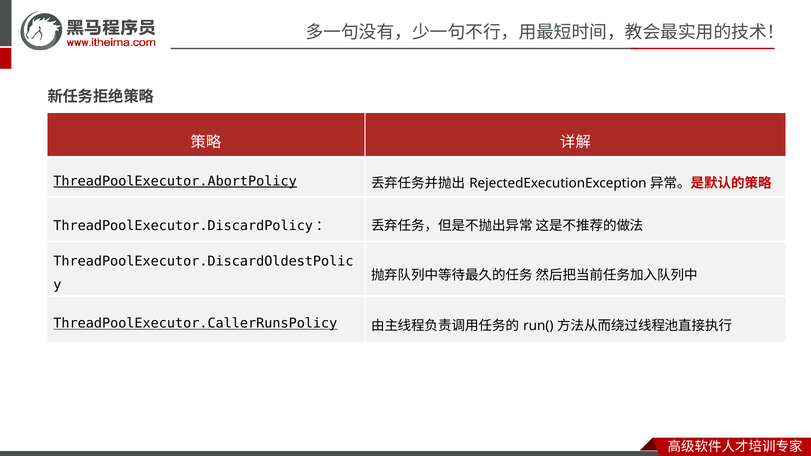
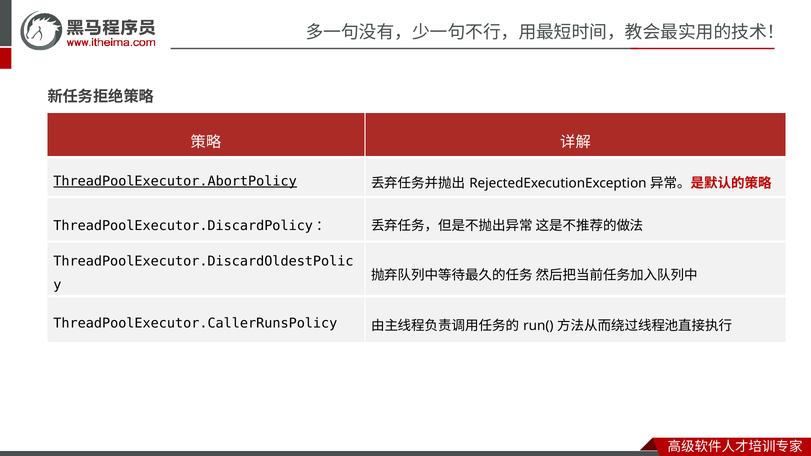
ThreadPoolExecutor.CallerRunsPolicy underline: present -> none (195, 324)
